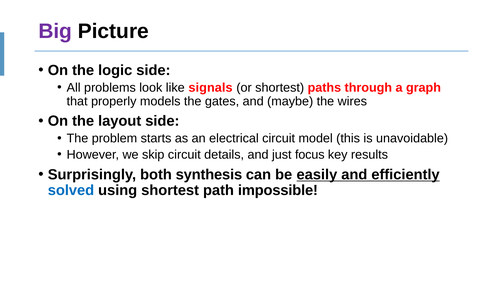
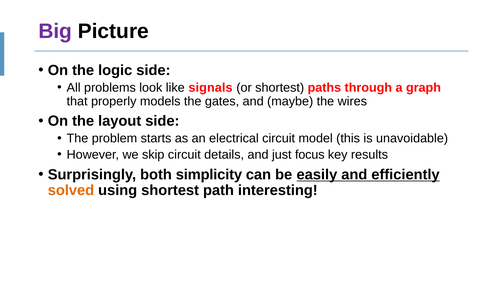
synthesis: synthesis -> simplicity (209, 175)
solved colour: blue -> orange (71, 190)
impossible: impossible -> interesting (278, 190)
